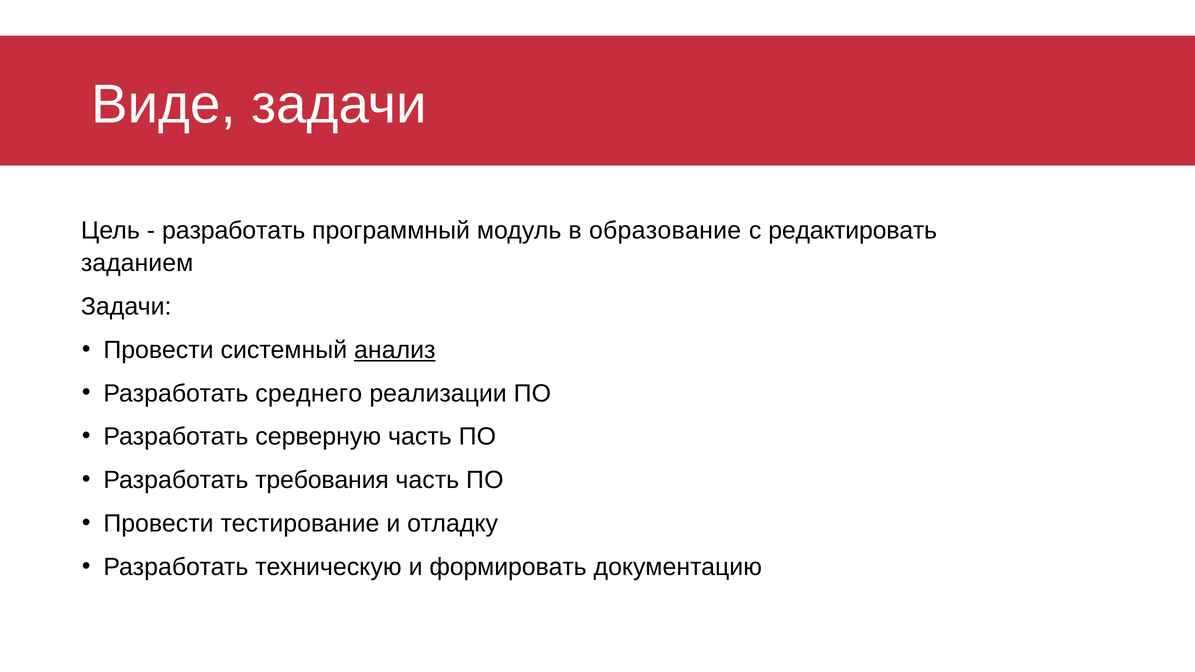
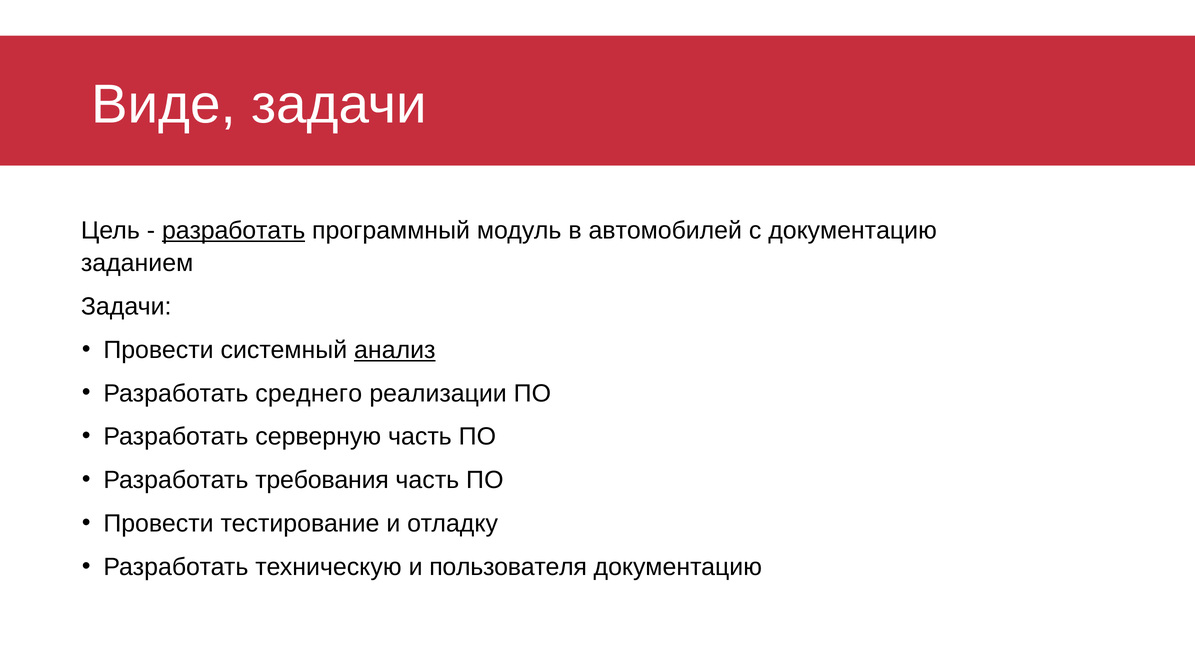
разработать underline: none -> present (234, 231)
образование: образование -> автомобилей (665, 231)
с редактировать: редактировать -> документацию (853, 231)
формировать: формировать -> пользователя (508, 567)
